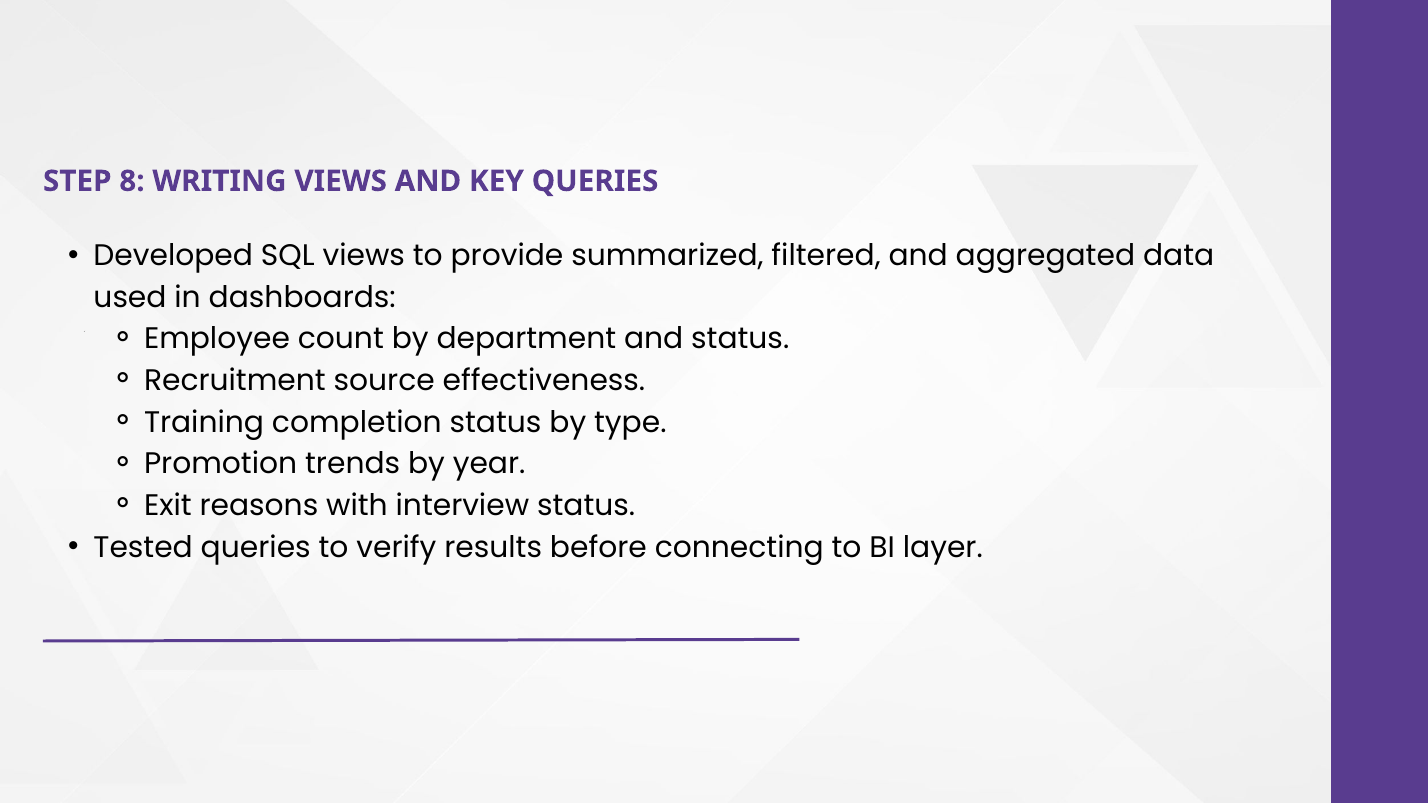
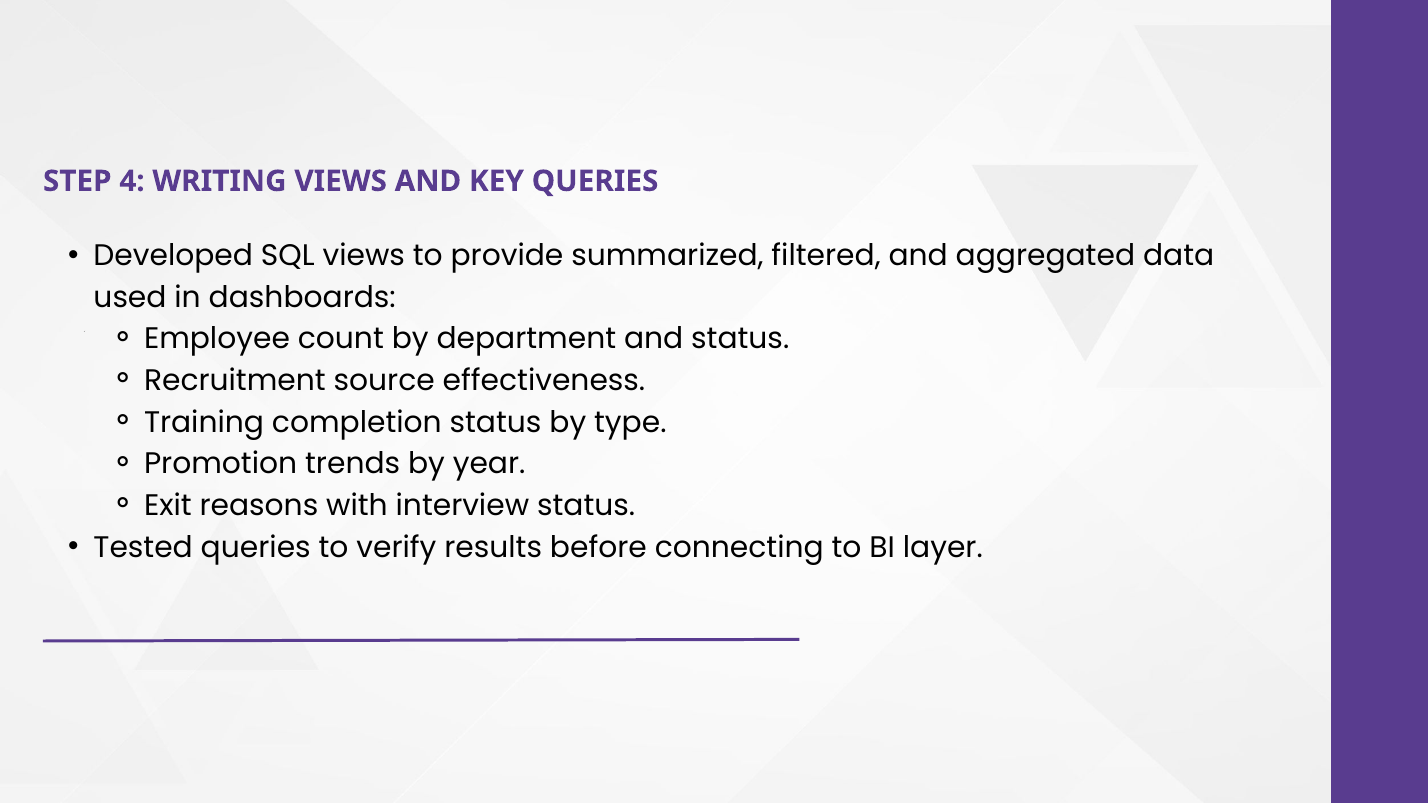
8: 8 -> 4 (132, 181)
